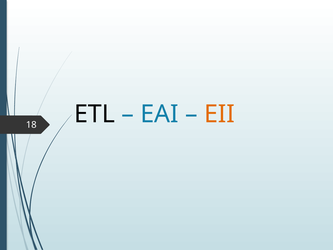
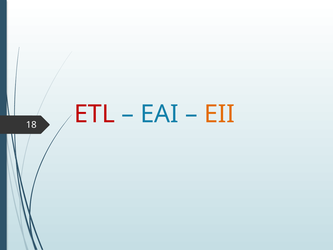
ETL colour: black -> red (94, 114)
